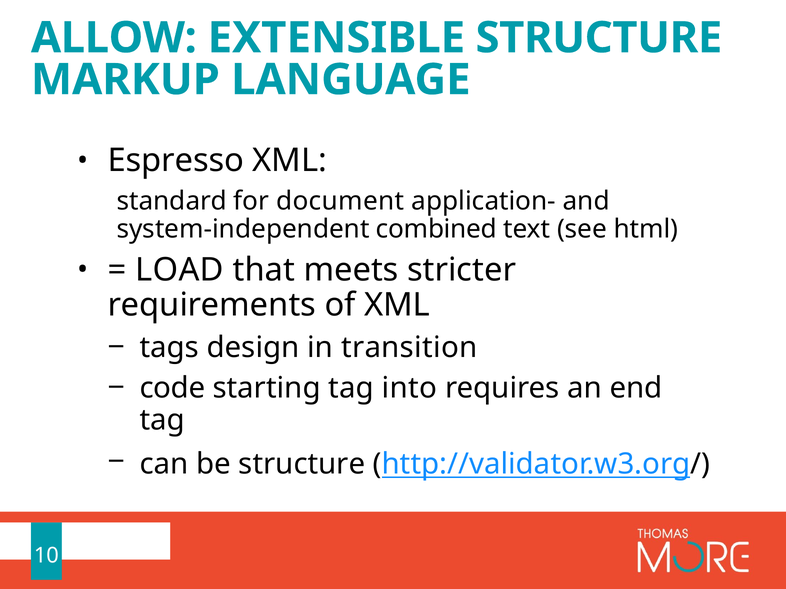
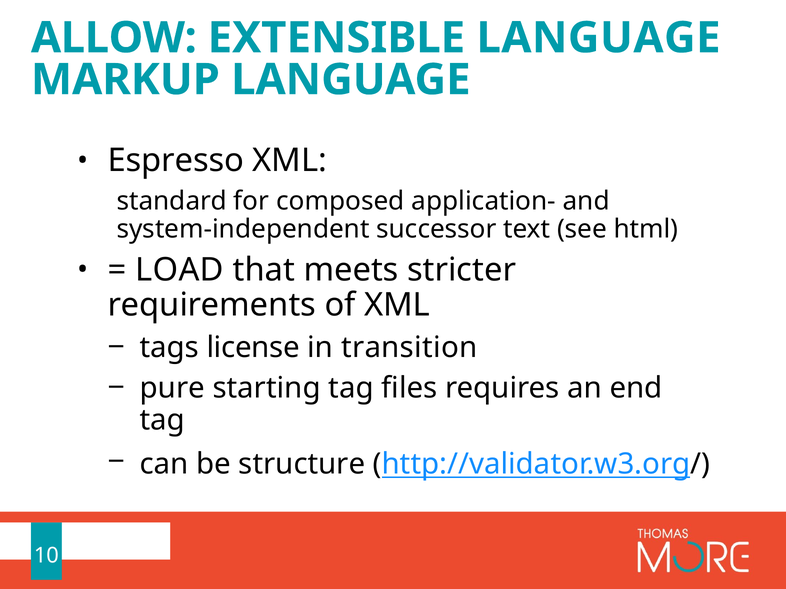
EXTENSIBLE STRUCTURE: STRUCTURE -> LANGUAGE (598, 38)
document: document -> composed (340, 201)
combined: combined -> successor (436, 229)
design: design -> license (253, 348)
code: code -> pure (172, 388)
into: into -> files (409, 388)
